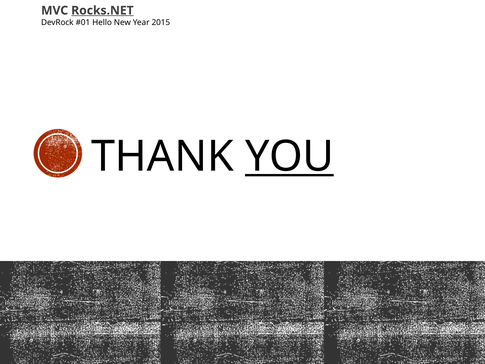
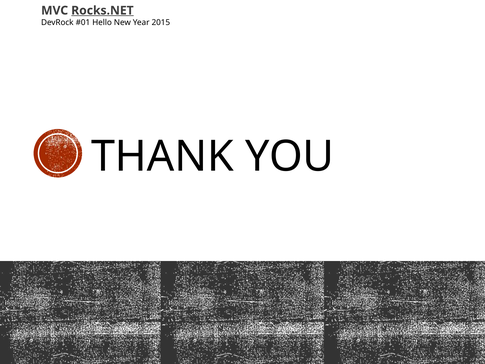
YOU underline: present -> none (290, 157)
